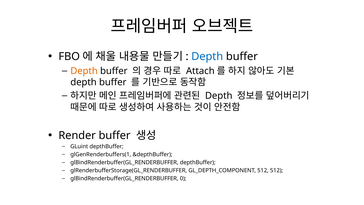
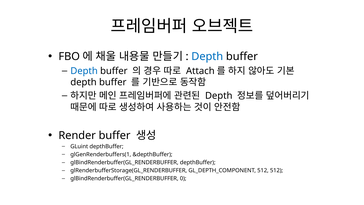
Depth colour: orange -> blue (84, 71)
